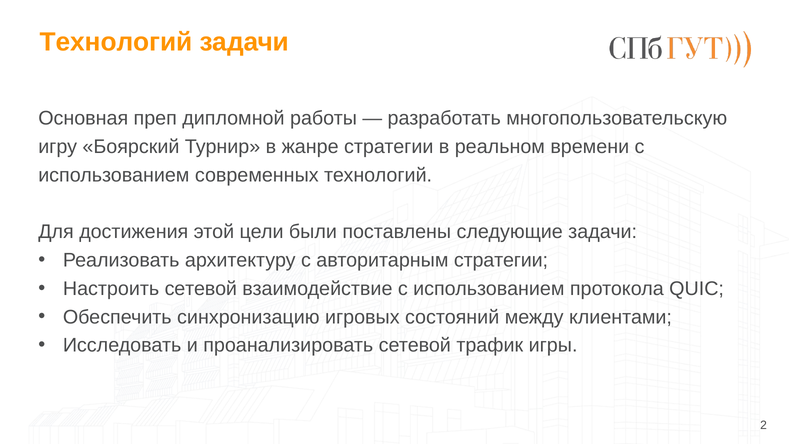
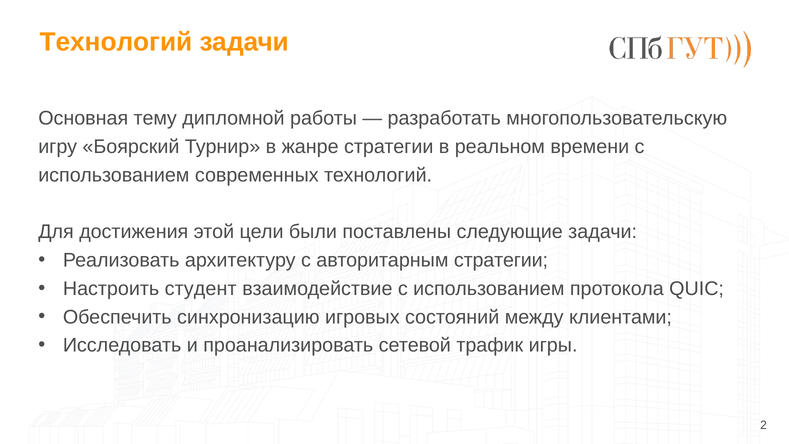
преп: преп -> тему (155, 118)
Настроить сетевой: сетевой -> студент (201, 289)
